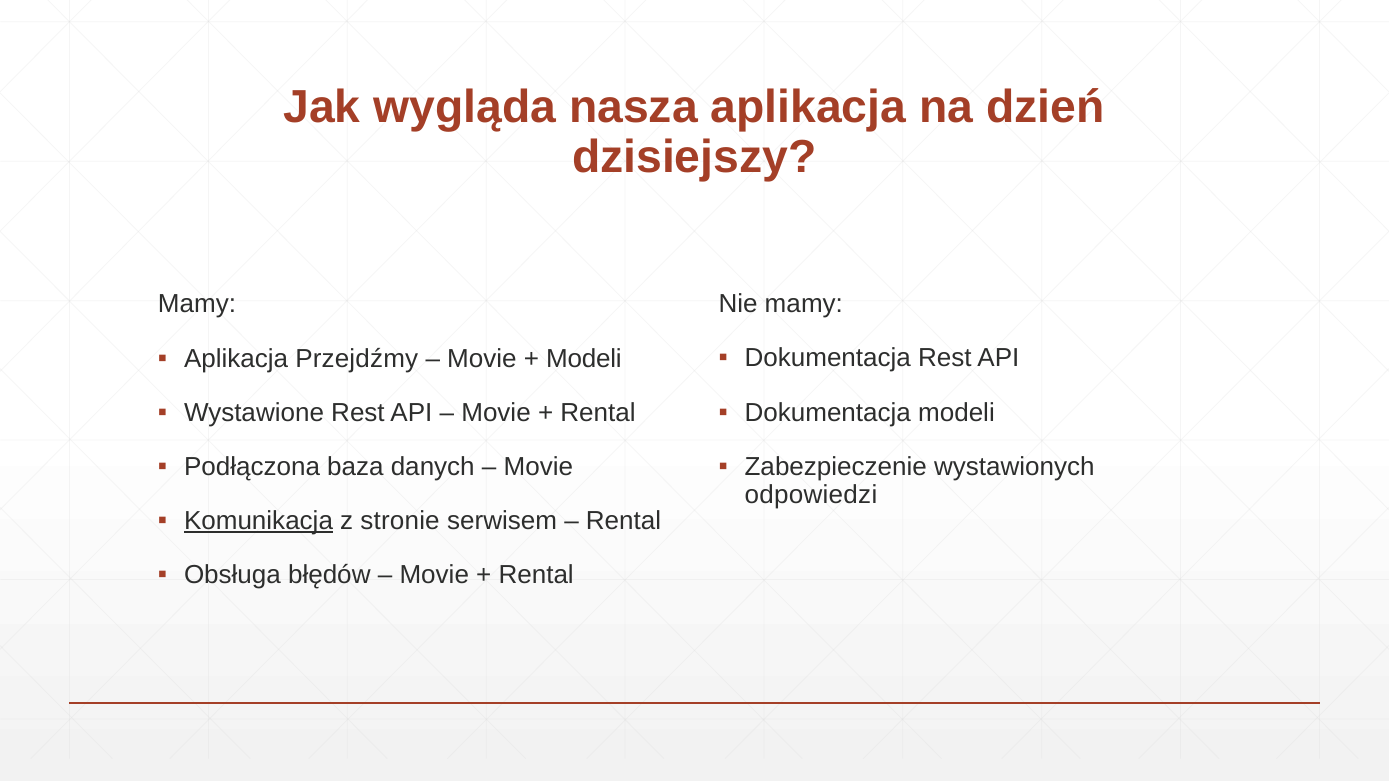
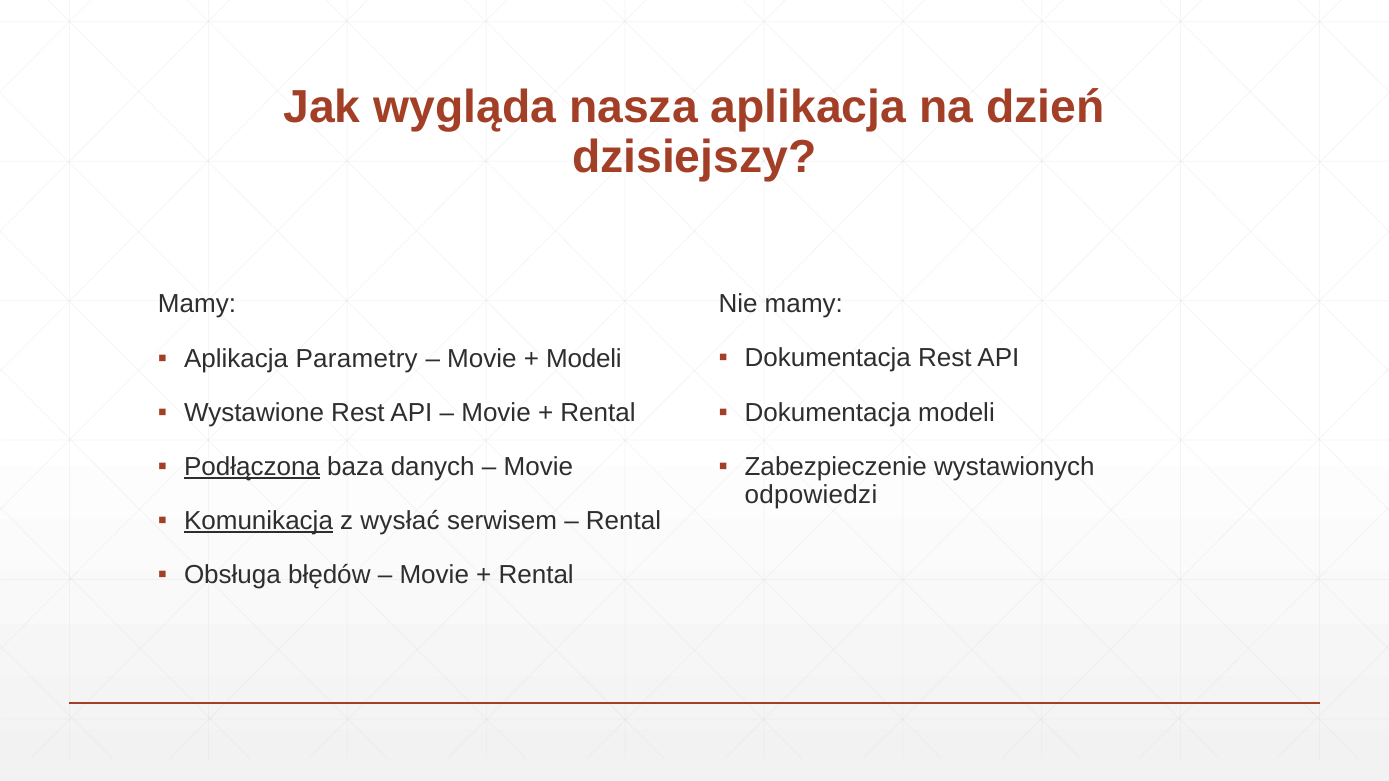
Przejdźmy: Przejdźmy -> Parametry (357, 359)
Podłączona underline: none -> present (252, 467)
stronie: stronie -> wysłać (400, 521)
